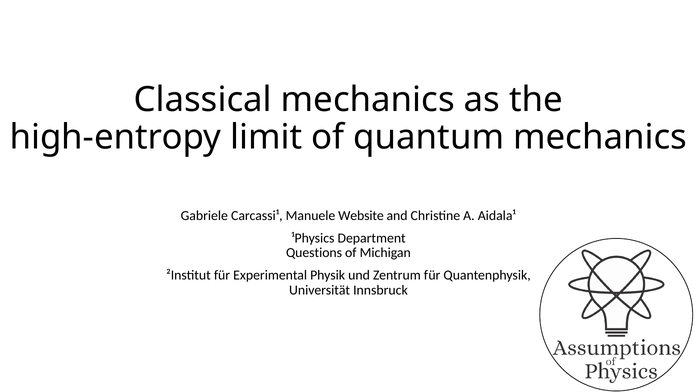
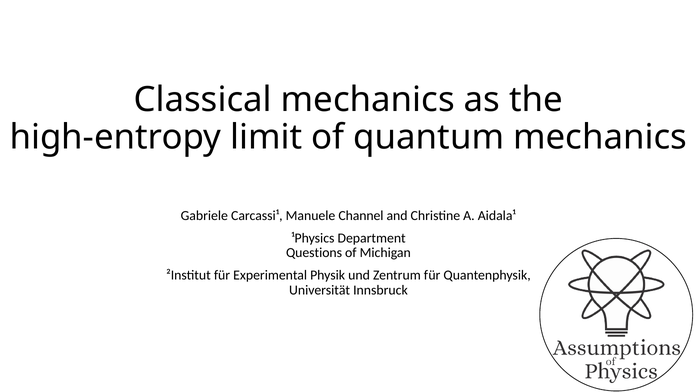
Website: Website -> Channel (361, 216)
